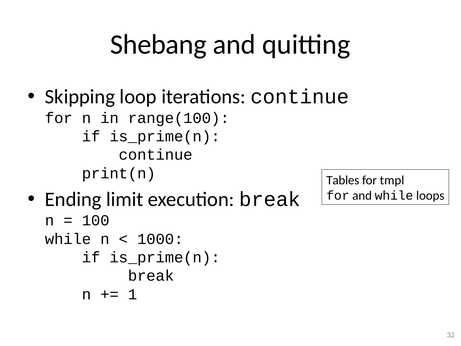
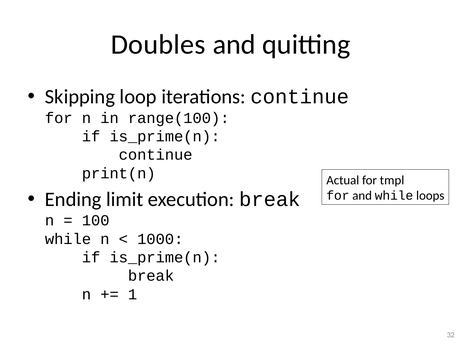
Shebang: Shebang -> Doubles (158, 45)
Tables: Tables -> Actual (343, 180)
